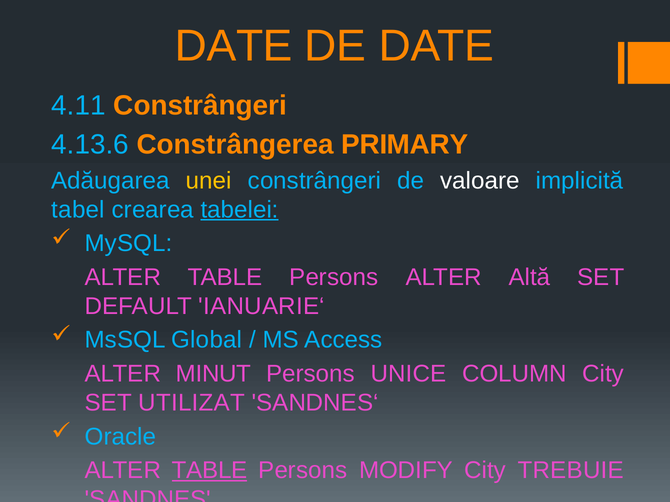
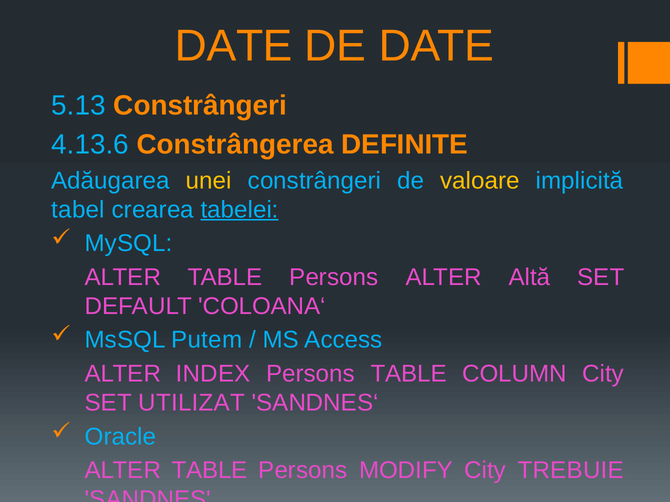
4.11: 4.11 -> 5.13 (78, 106)
PRIMARY: PRIMARY -> DEFINITE (405, 145)
valoare colour: white -> yellow (480, 181)
IANUARIE‘: IANUARIE‘ -> COLOANA‘ (262, 306)
Global: Global -> Putem (207, 340)
MINUT: MINUT -> INDEX (213, 374)
Persons UNICE: UNICE -> TABLE (409, 374)
TABLE underline: present -> none (210, 471)
